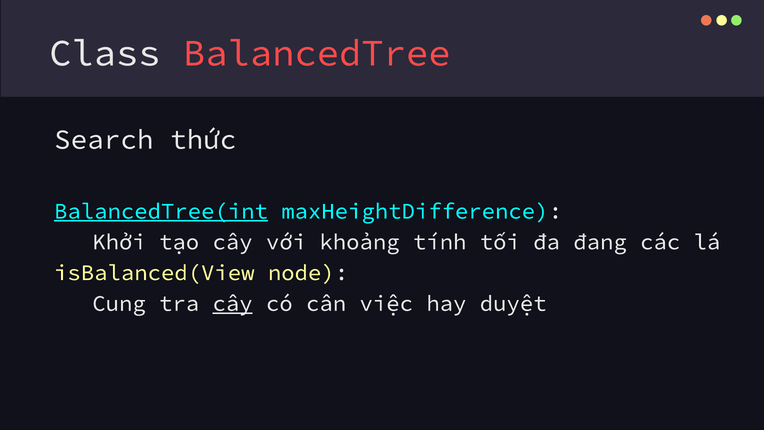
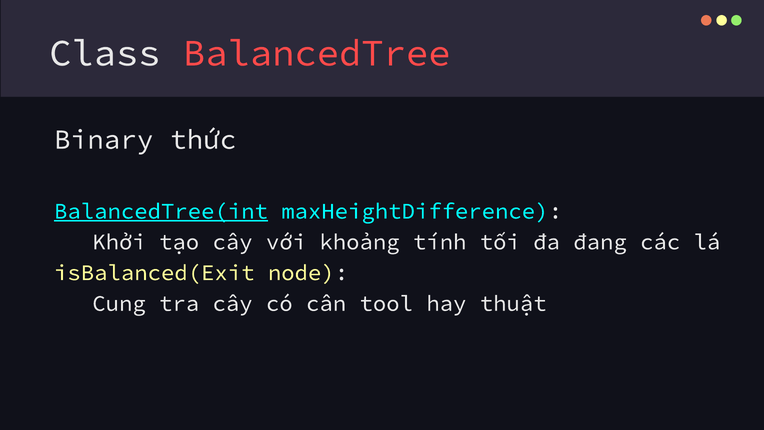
Search: Search -> Binary (104, 140)
isBalanced(View: isBalanced(View -> isBalanced(Exit (154, 273)
cây underline: present -> none (233, 303)
việc: việc -> tool (386, 303)
duyệt: duyệt -> thuật (513, 303)
